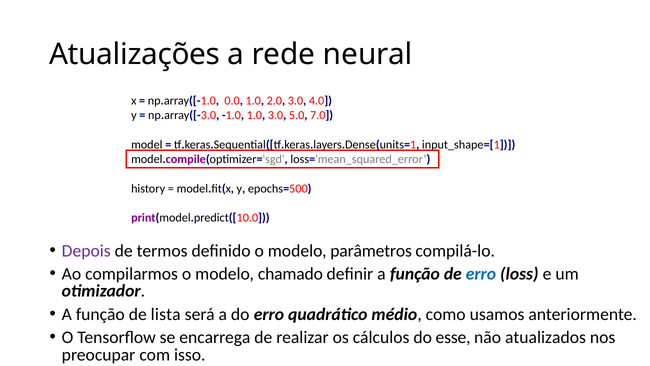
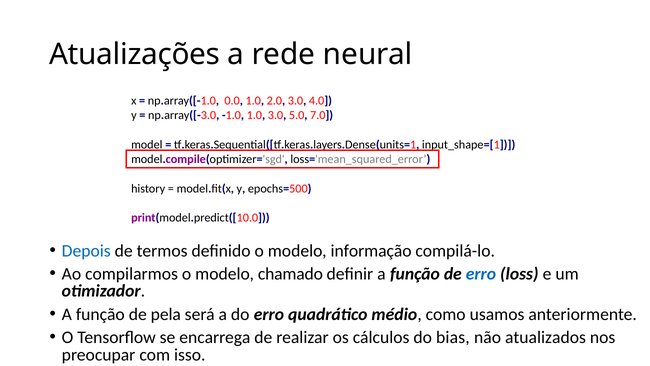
Depois colour: purple -> blue (86, 251)
parâmetros: parâmetros -> informação (371, 251)
lista: lista -> pela (166, 314)
esse: esse -> bias (453, 337)
